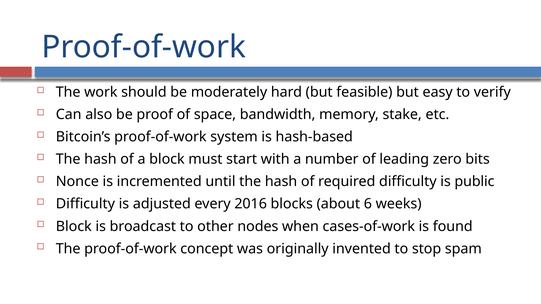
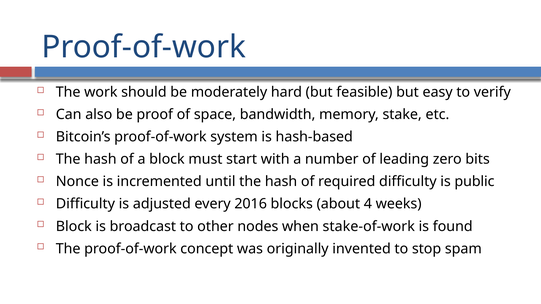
6: 6 -> 4 (368, 204)
cases-of-work: cases-of-work -> stake-of-work (369, 227)
